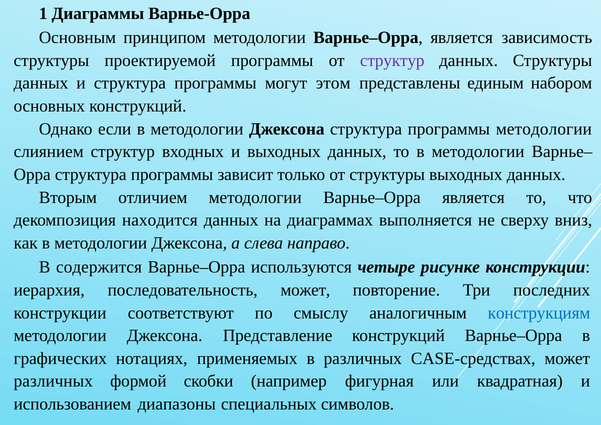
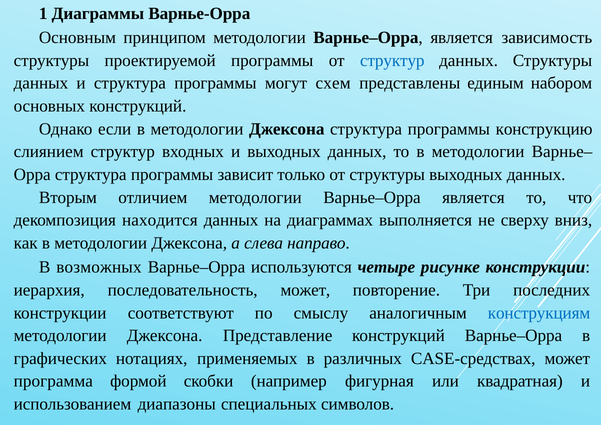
структур colour: purple -> blue (392, 60)
этом: этом -> схем (333, 83)
программы методологии: методологии -> конструкцию (544, 129)
содержится: содержится -> возможных (99, 267)
различных: различных -> программа (53, 381)
